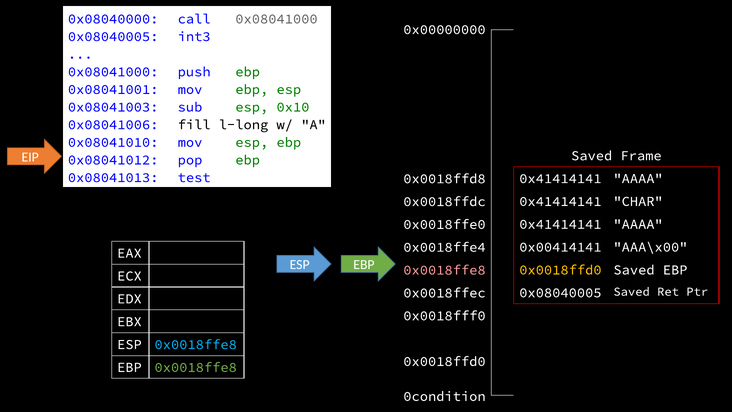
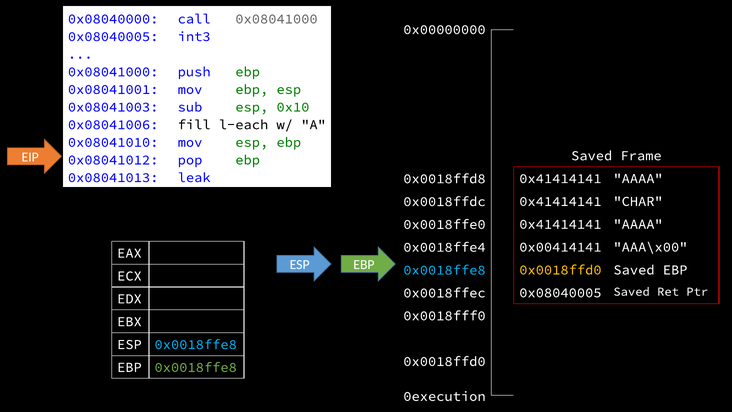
l-long: l-long -> l-each (244, 125)
test: test -> leak (194, 177)
0x0018ffe8 colour: pink -> light blue (444, 270)
0condition: 0condition -> 0execution (444, 396)
